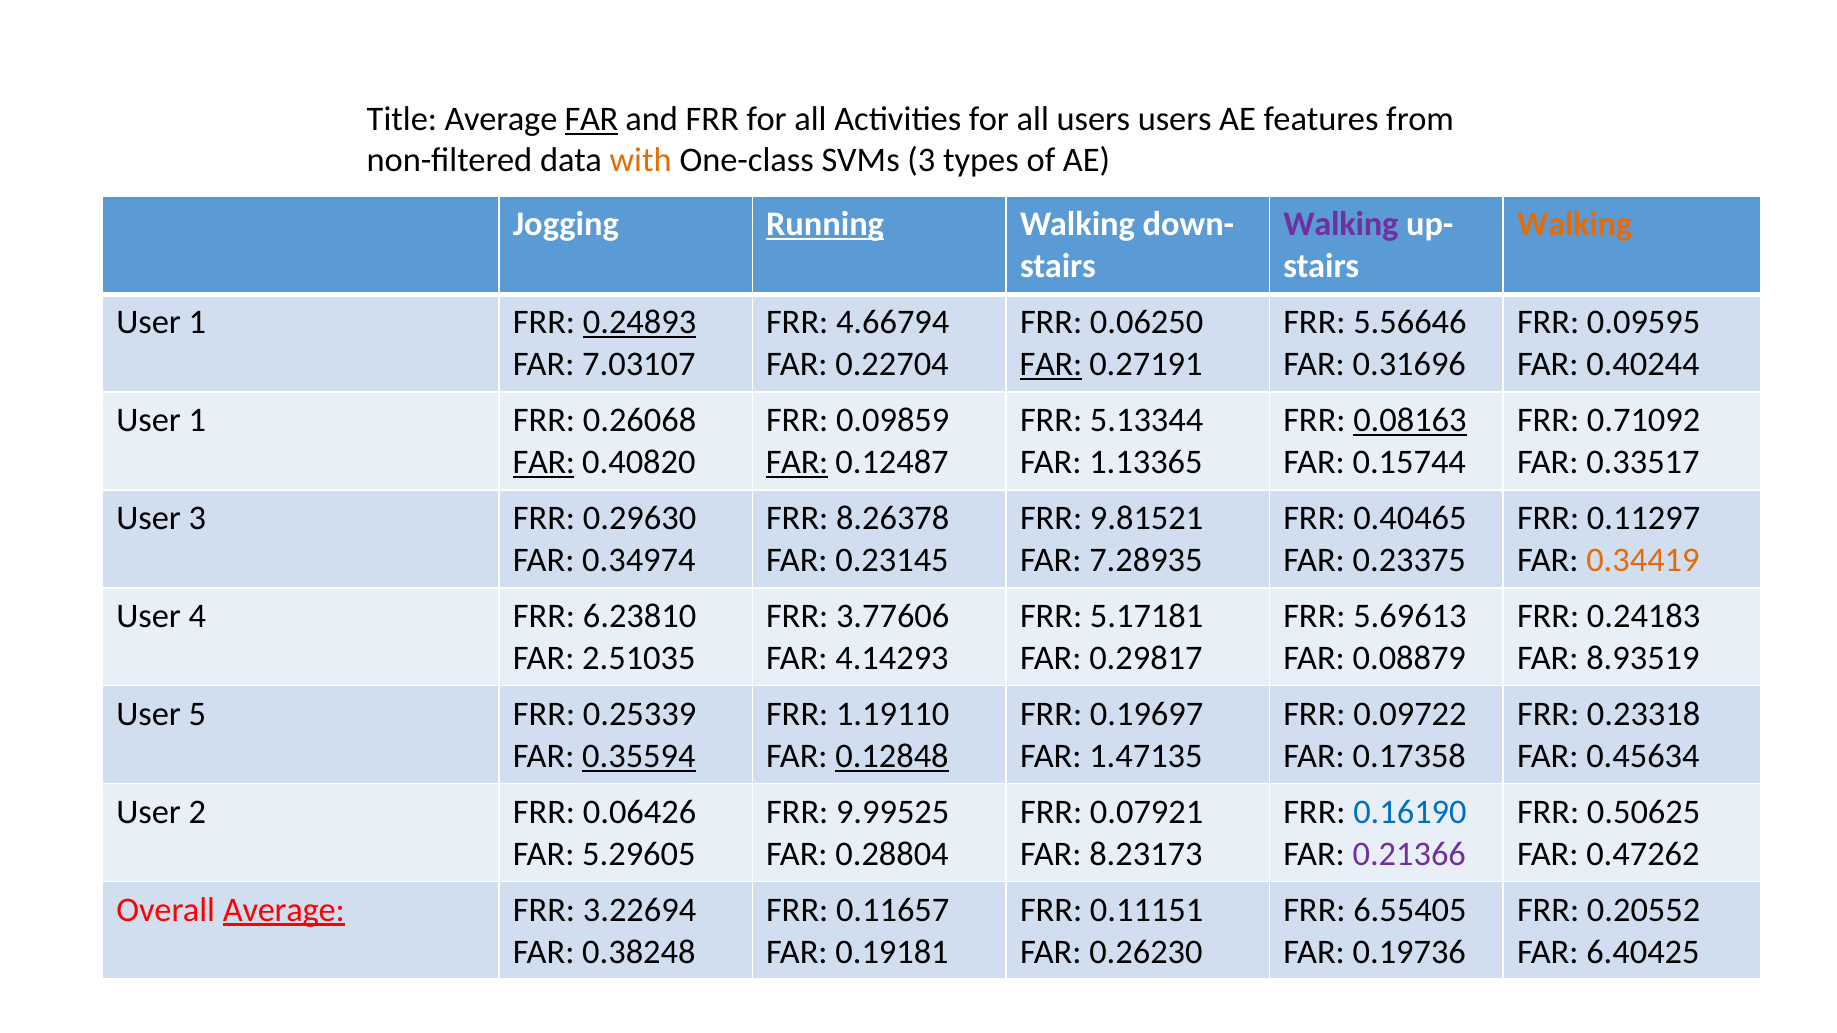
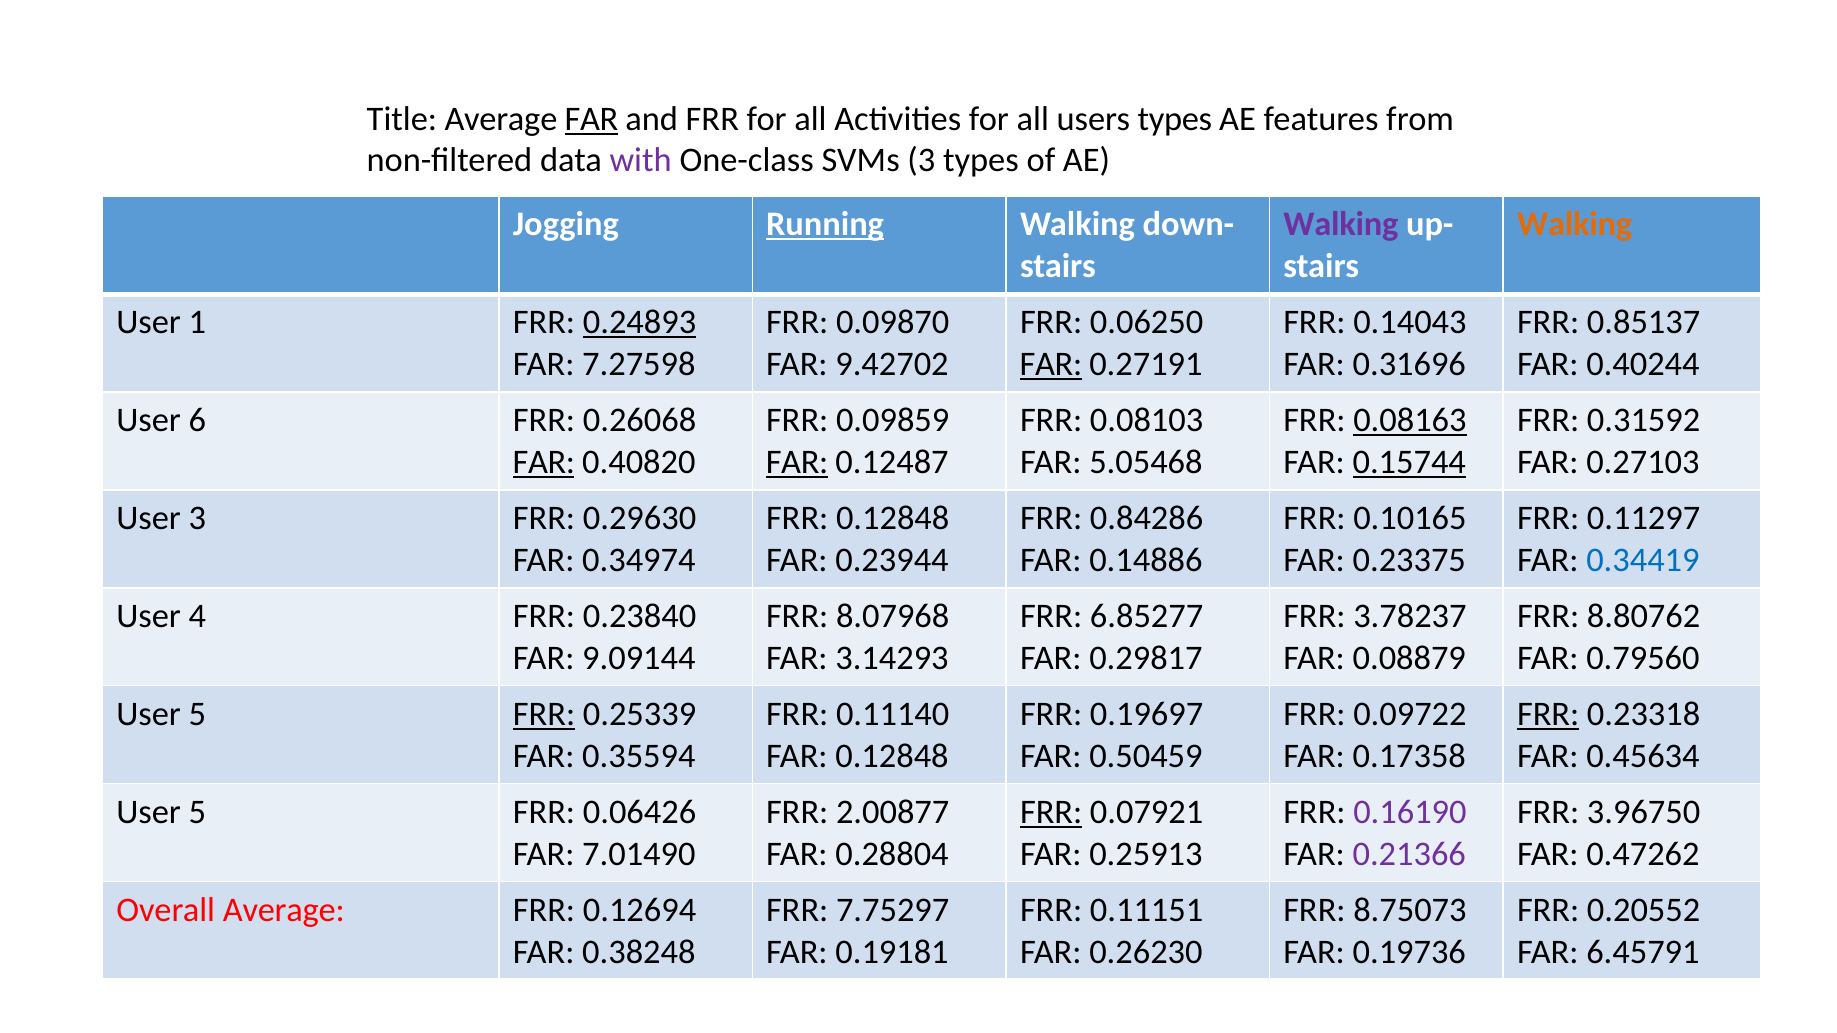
users users: users -> types (1175, 119)
with colour: orange -> purple (641, 161)
4.66794: 4.66794 -> 0.09870 (893, 322)
5.56646: 5.56646 -> 0.14043 (1410, 322)
0.09595: 0.09595 -> 0.85137 (1644, 322)
7.03107: 7.03107 -> 7.27598 (639, 365)
0.22704: 0.22704 -> 9.42702 (892, 365)
1: 1 -> 6 (197, 420)
5.13344: 5.13344 -> 0.08103 (1147, 420)
0.71092: 0.71092 -> 0.31592 (1644, 420)
1.13365: 1.13365 -> 5.05468 (1146, 462)
0.15744 underline: none -> present (1409, 462)
0.33517: 0.33517 -> 0.27103 (1643, 462)
FRR 8.26378: 8.26378 -> 0.12848 (893, 518)
9.81521: 9.81521 -> 0.84286 (1147, 518)
0.40465: 0.40465 -> 0.10165 (1410, 518)
0.23145: 0.23145 -> 0.23944 (892, 560)
7.28935: 7.28935 -> 0.14886 (1146, 560)
0.34419 colour: orange -> blue (1643, 560)
6.23810: 6.23810 -> 0.23840 (640, 616)
3.77606: 3.77606 -> 8.07968 (893, 616)
5.17181: 5.17181 -> 6.85277 (1147, 616)
5.69613: 5.69613 -> 3.78237 (1410, 616)
0.24183: 0.24183 -> 8.80762 (1644, 616)
2.51035: 2.51035 -> 9.09144 (639, 658)
4.14293: 4.14293 -> 3.14293 (892, 658)
8.93519: 8.93519 -> 0.79560 (1643, 658)
FRR underline: none -> present (544, 714)
1.19110: 1.19110 -> 0.11140 (893, 714)
FRR underline: none -> present (1548, 714)
0.35594 underline: present -> none (639, 756)
0.12848 underline: present -> none (892, 756)
1.47135: 1.47135 -> 0.50459 (1146, 756)
2: 2 -> 5 (197, 812)
9.99525: 9.99525 -> 2.00877 (893, 812)
FRR underline: none -> present (1051, 812)
0.16190 colour: blue -> purple (1410, 812)
0.50625: 0.50625 -> 3.96750 (1644, 812)
5.29605: 5.29605 -> 7.01490 (639, 854)
8.23173: 8.23173 -> 0.25913 (1146, 854)
Average underline: present -> none (284, 910)
3.22694: 3.22694 -> 0.12694 (640, 910)
0.11657: 0.11657 -> 7.75297 (893, 910)
6.55405: 6.55405 -> 8.75073 (1410, 910)
6.40425: 6.40425 -> 6.45791 (1643, 952)
